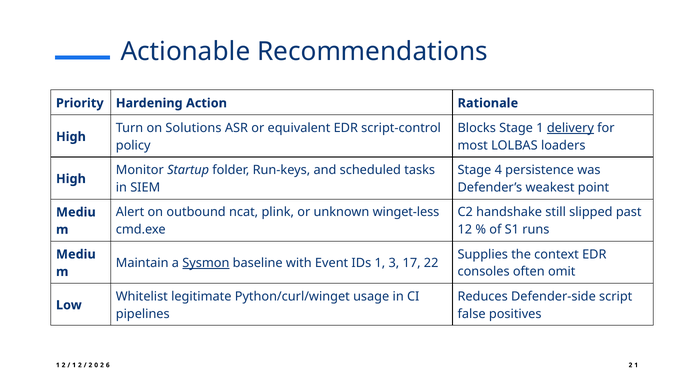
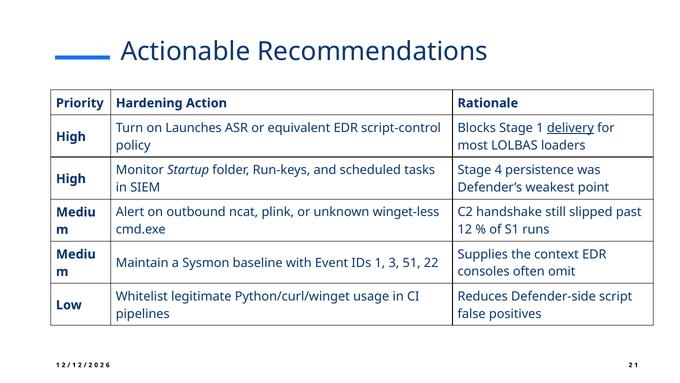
Solutions: Solutions -> Launches (194, 128)
Sysmon underline: present -> none (206, 263)
17: 17 -> 51 (412, 263)
